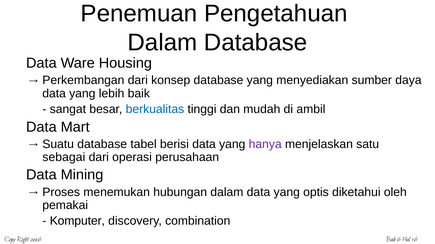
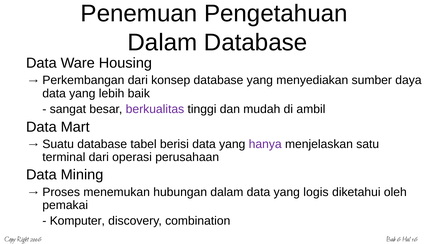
berkualitas colour: blue -> purple (155, 110)
sebagai: sebagai -> terminal (64, 158)
optis: optis -> logis (316, 193)
